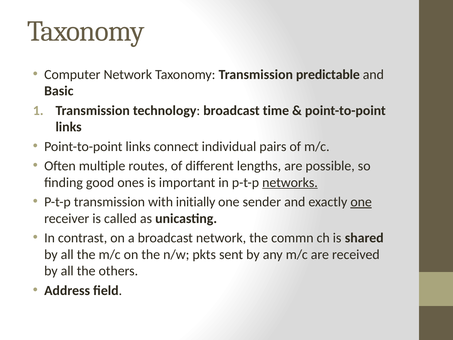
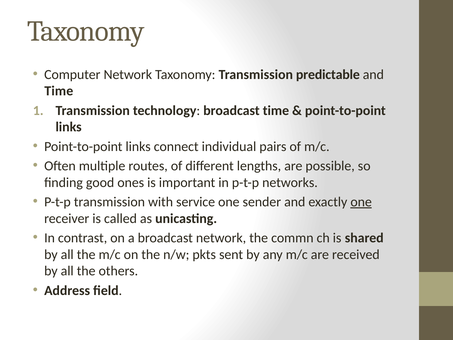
Basic: Basic -> Time (59, 91)
networks underline: present -> none (290, 182)
initially: initially -> service (196, 202)
